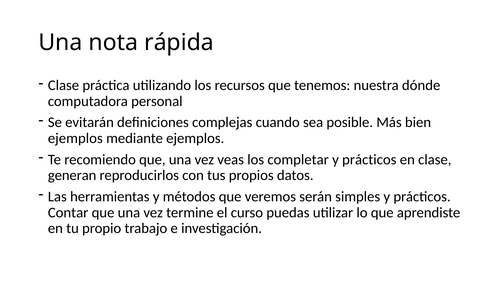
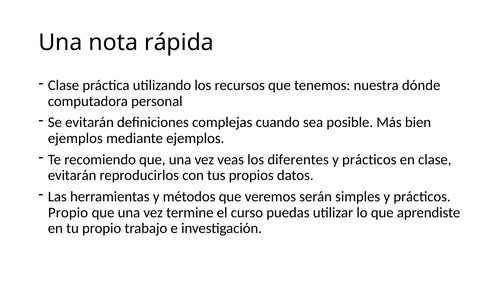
completar: completar -> diferentes (298, 159)
generan: generan -> evitarán (72, 175)
Contar: Contar -> Propio (68, 212)
